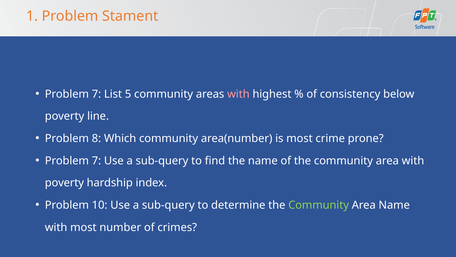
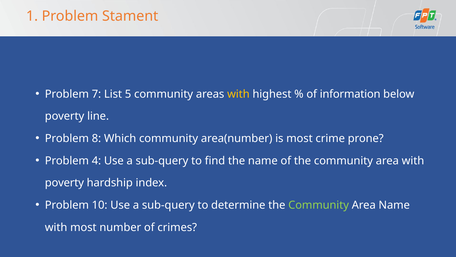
with colour: pink -> yellow (238, 94)
consistency: consistency -> information (350, 94)
7: 7 -> 4 (96, 160)
